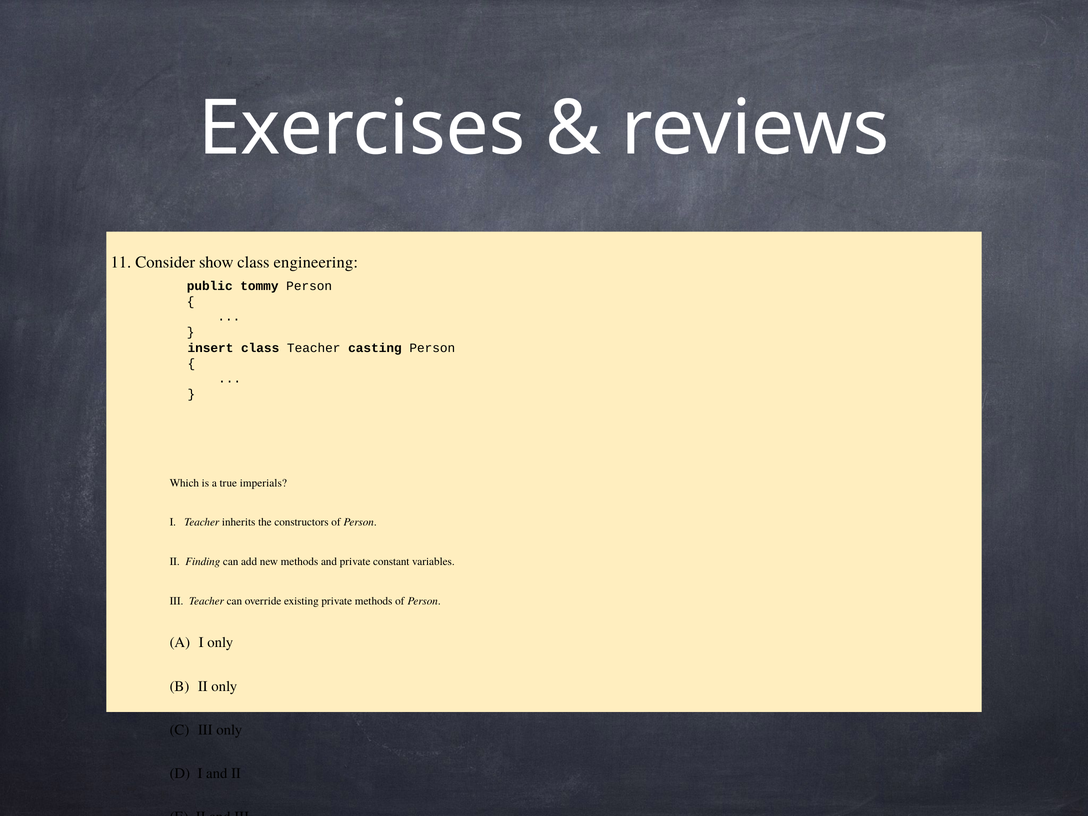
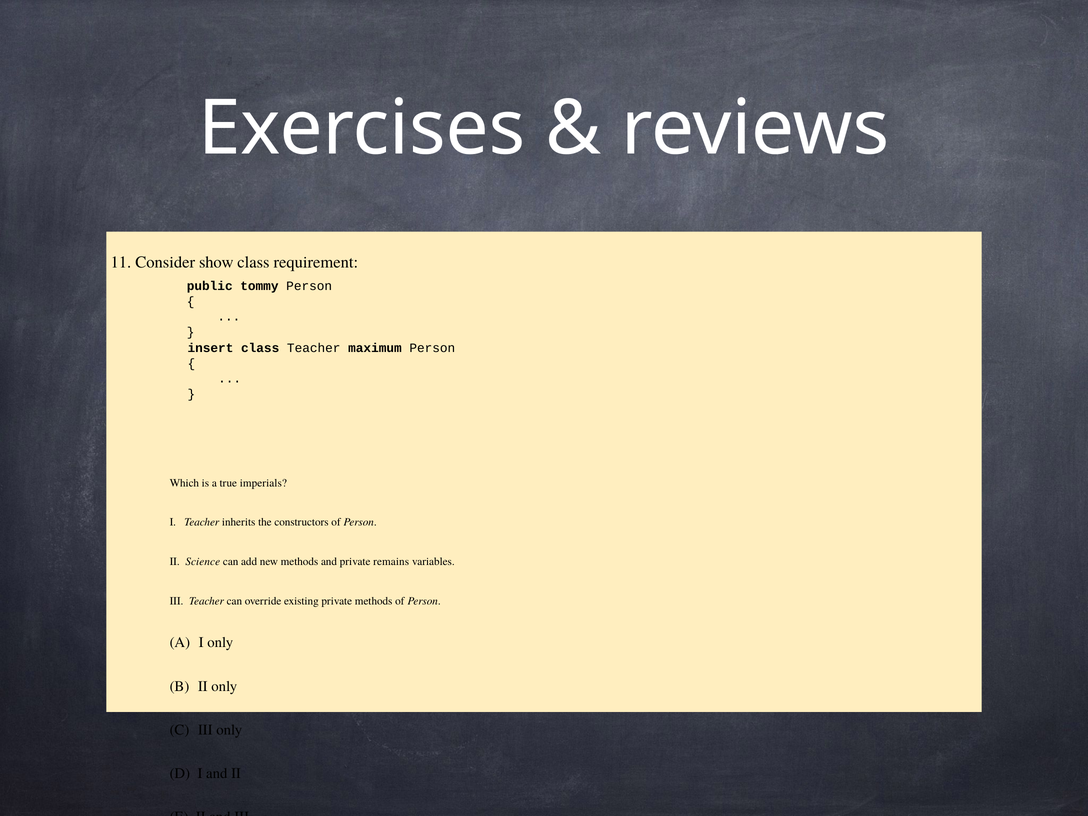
engineering: engineering -> requirement (316, 262)
casting: casting -> maximum (375, 348)
Finding: Finding -> Science (203, 562)
constant: constant -> remains (391, 562)
